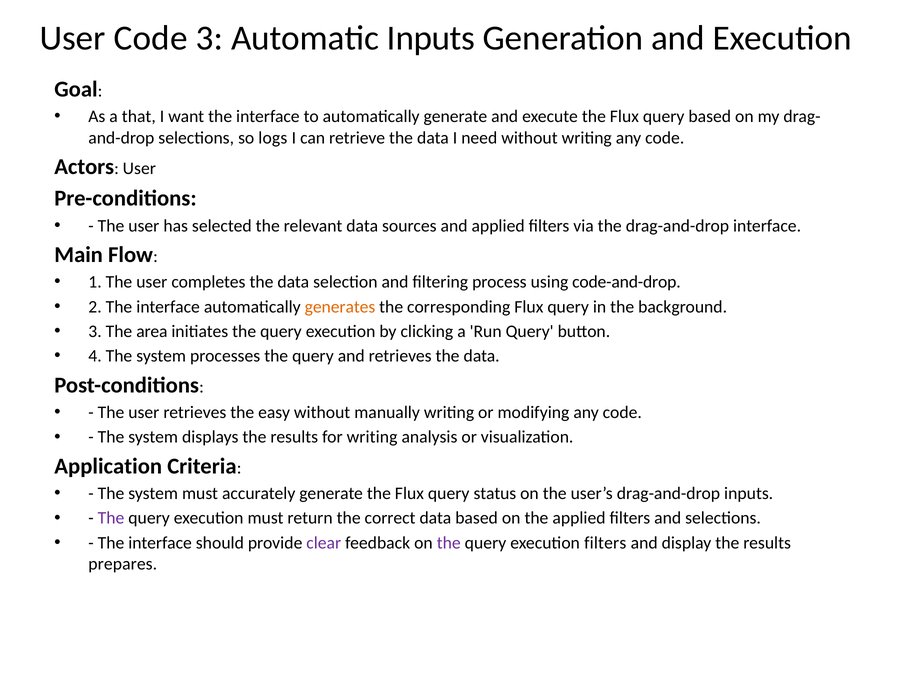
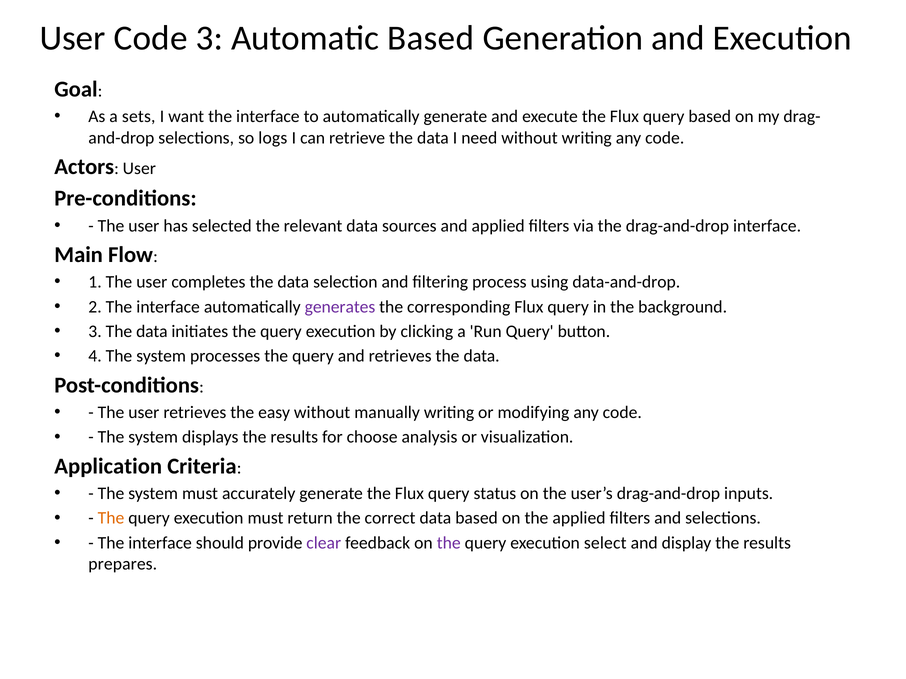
Automatic Inputs: Inputs -> Based (431, 38)
that: that -> sets (139, 117)
code-and-drop: code-and-drop -> data-and-drop (626, 282)
generates colour: orange -> purple (340, 307)
3 The area: area -> data (152, 332)
for writing: writing -> choose (372, 437)
The colour: purple -> orange (111, 519)
execution filters: filters -> select (605, 543)
